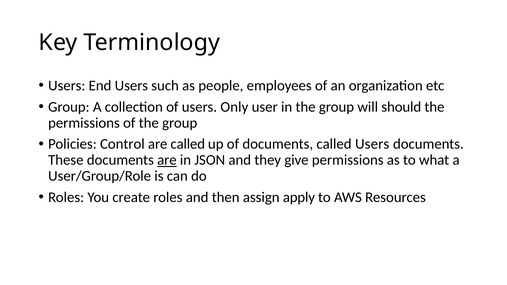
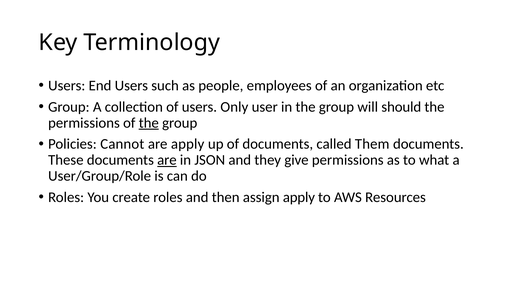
the underline: none -> present (149, 123)
Control: Control -> Cannot (122, 144)
are called: called -> apply (188, 144)
called Users: Users -> Them (372, 144)
